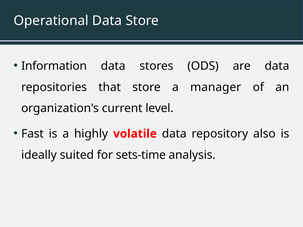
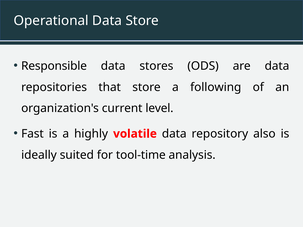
Information: Information -> Responsible (54, 66)
manager: manager -> following (216, 87)
sets-time: sets-time -> tool-time (141, 155)
